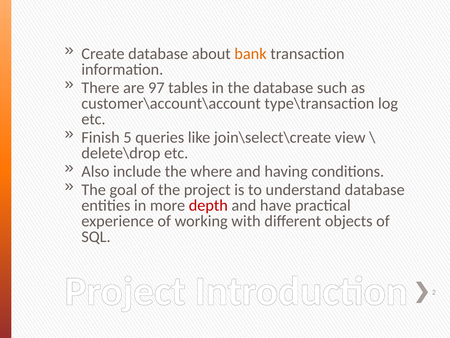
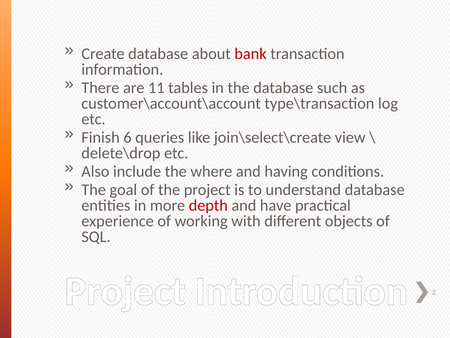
bank colour: orange -> red (251, 54)
97: 97 -> 11 (156, 88)
5: 5 -> 6 (127, 137)
